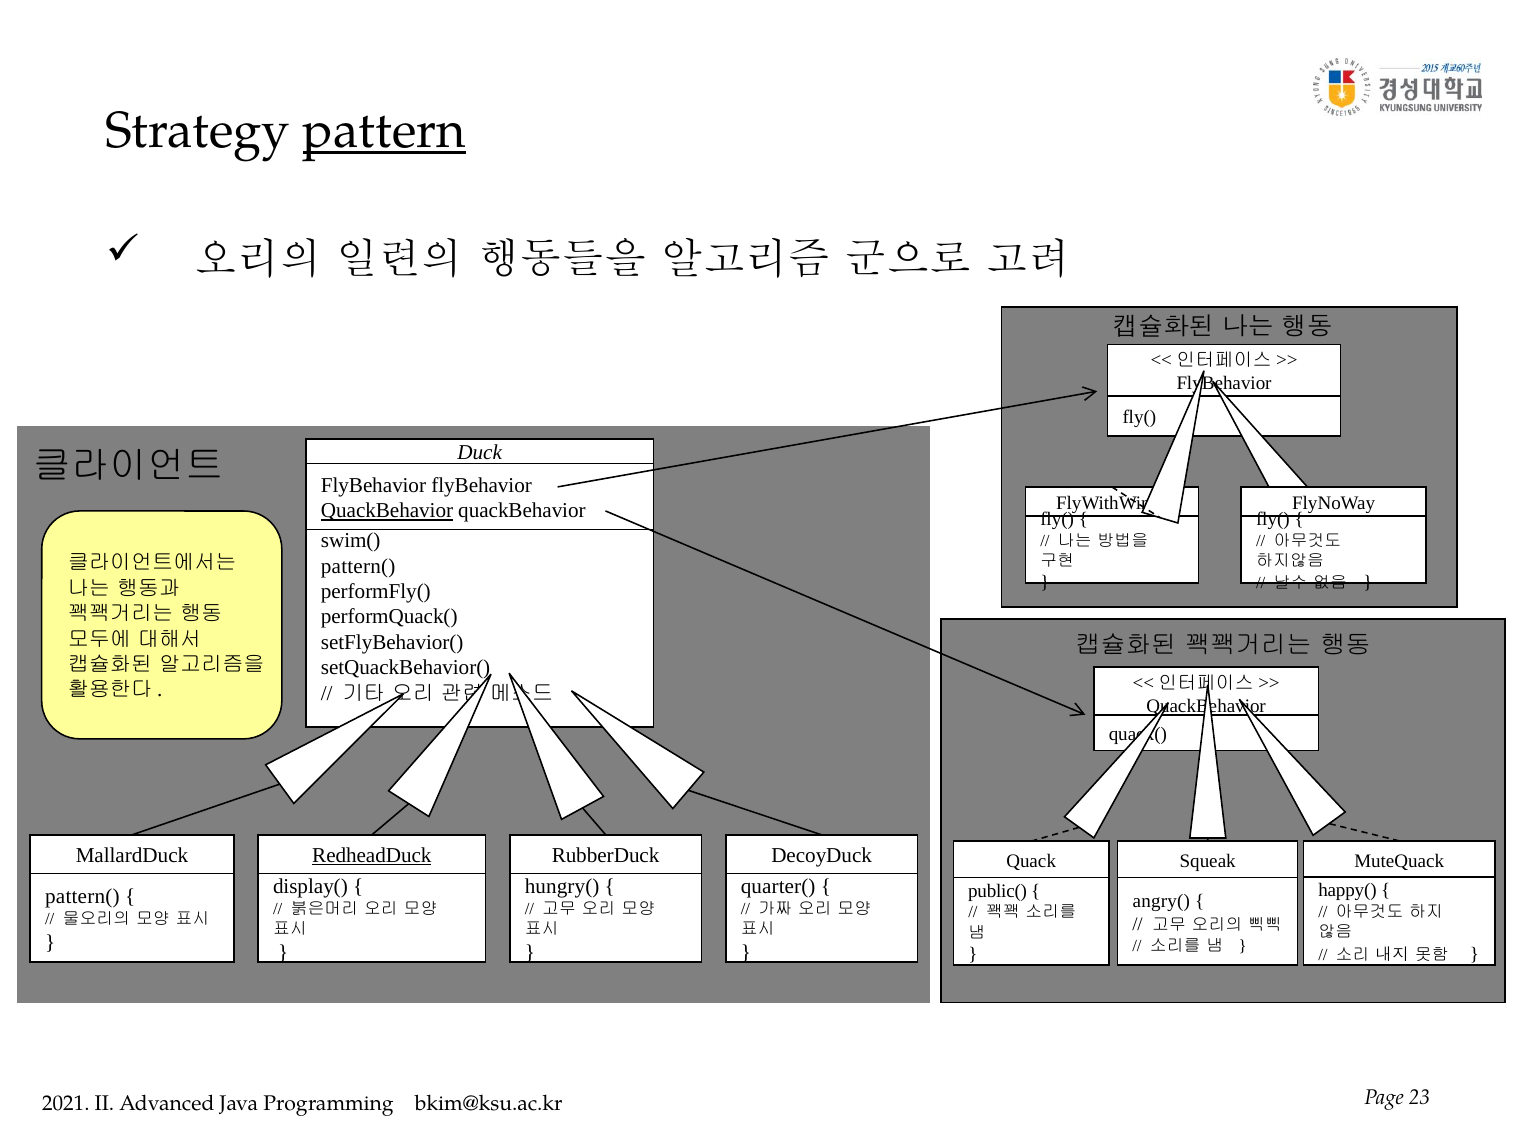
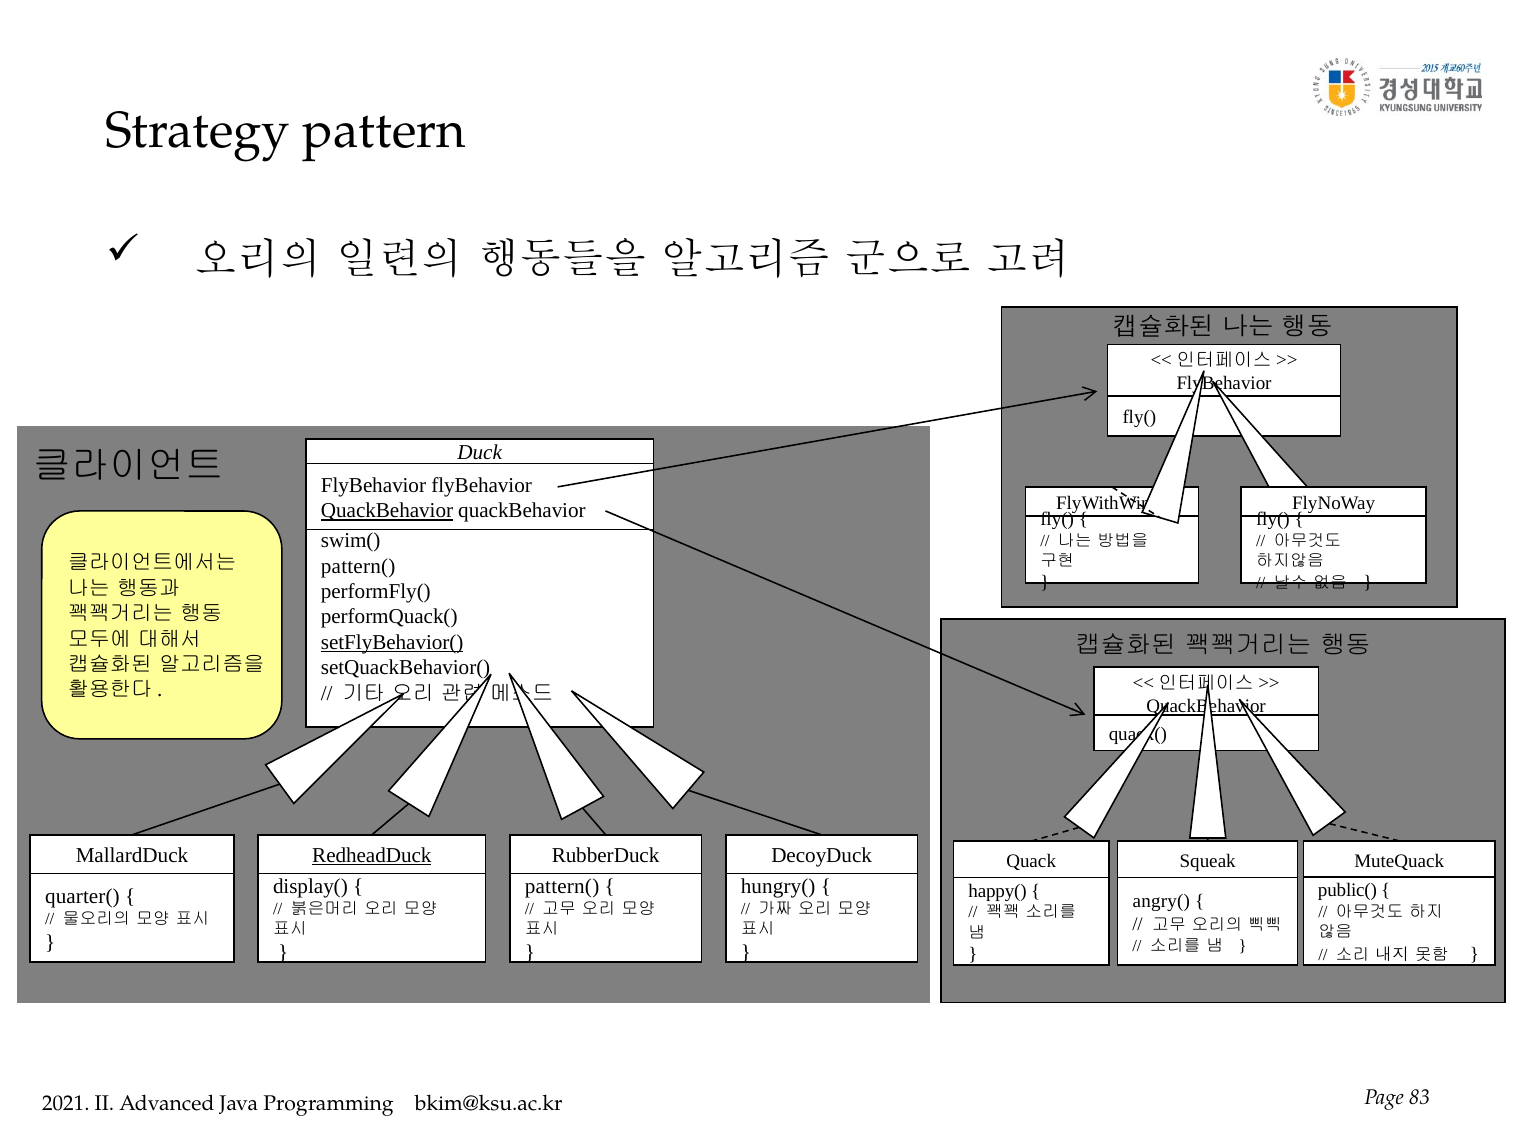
pattern underline: present -> none (385, 131)
setFlyBehavior( underline: none -> present (392, 643)
hungry(: hungry( -> pattern( (562, 887)
quarter(: quarter( -> hungry( (778, 887)
happy(: happy( -> public( (1347, 891)
public(: public( -> happy( (998, 891)
pattern(: pattern( -> quarter( (82, 897)
23: 23 -> 83 (1420, 1098)
